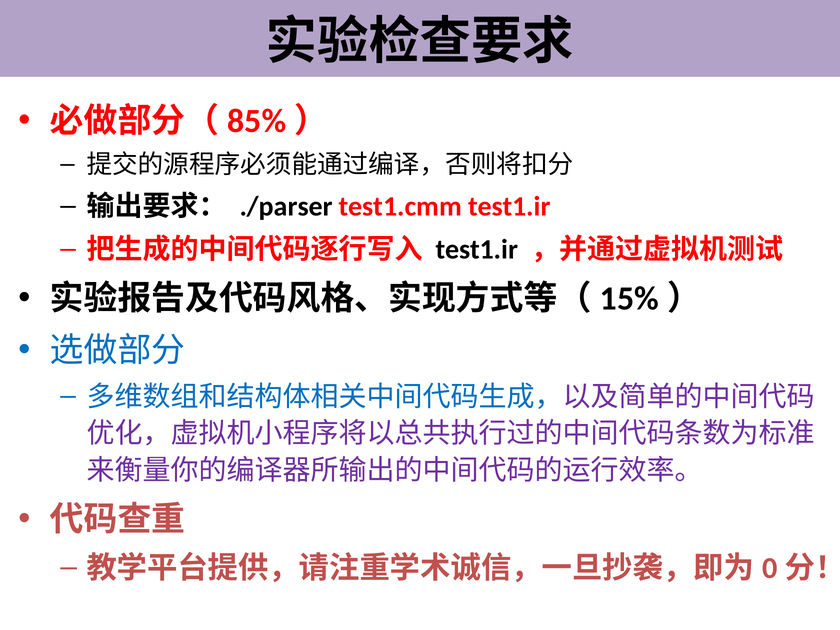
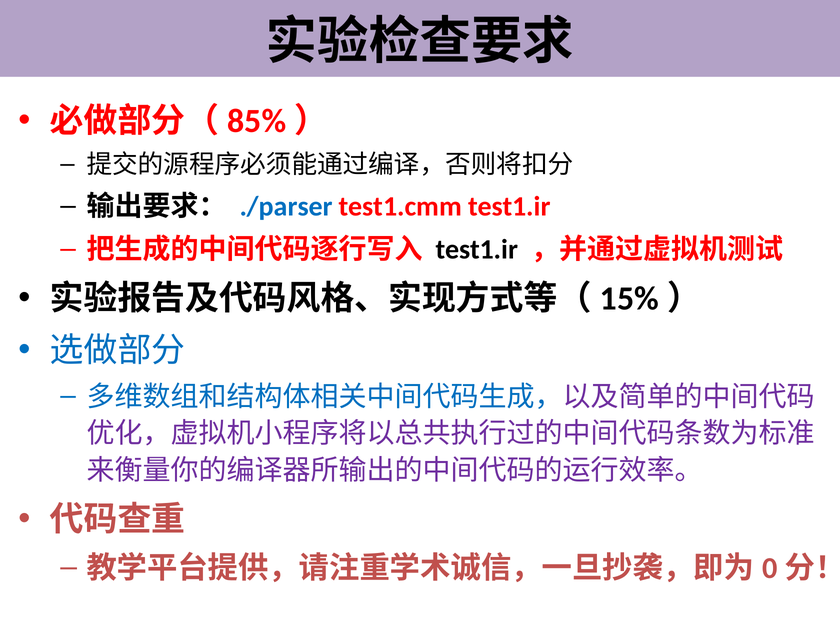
./parser colour: black -> blue (286, 207)
